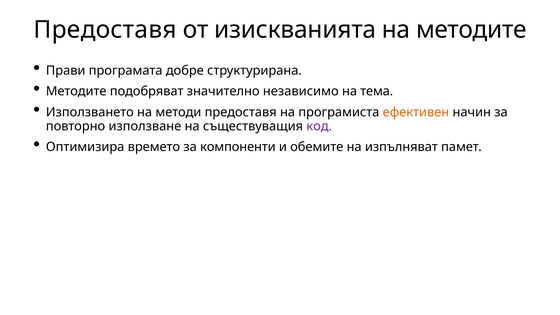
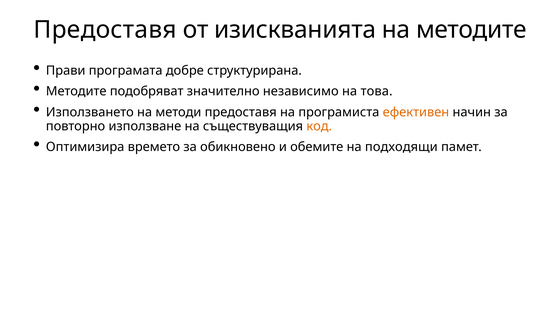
тема: тема -> това (377, 91)
код colour: purple -> orange (319, 126)
компоненти: компоненти -> обикновено (238, 147)
изпълняват: изпълняват -> подходящи (401, 147)
